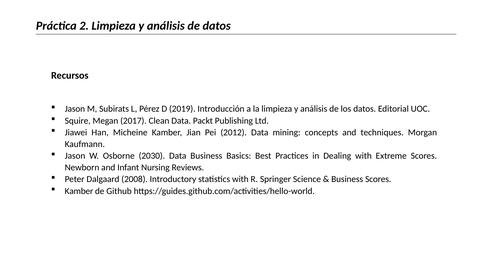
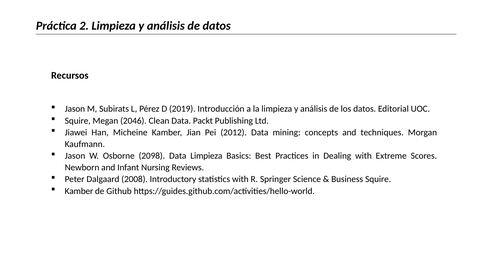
2017: 2017 -> 2046 (133, 121)
2030: 2030 -> 2098 (152, 156)
Data Business: Business -> Limpieza (206, 156)
Business Scores: Scores -> Squire (378, 179)
